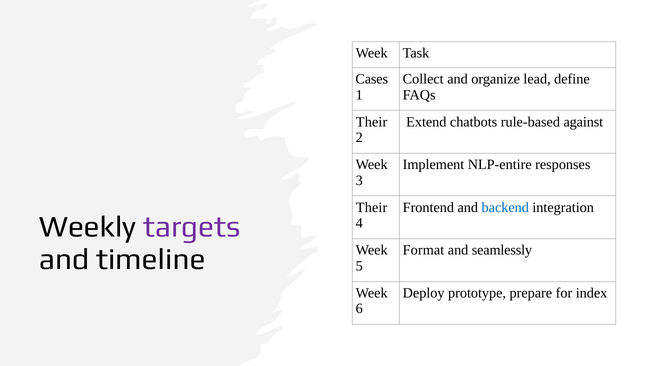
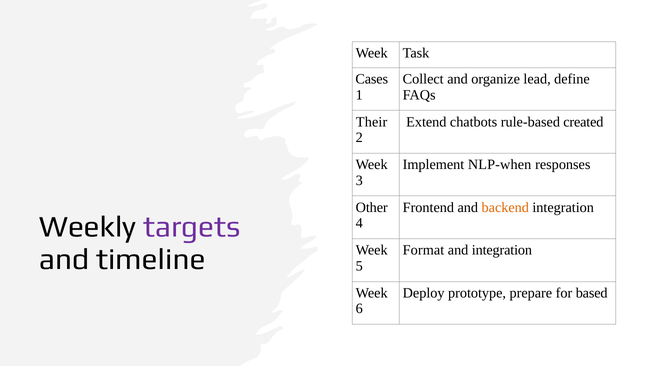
against: against -> created (583, 122)
NLP-entire: NLP-entire -> NLP-when (500, 164)
Their: Their -> Other (372, 207)
backend colour: blue -> orange (505, 207)
and seamlessly: seamlessly -> integration (502, 250)
index: index -> based (592, 293)
